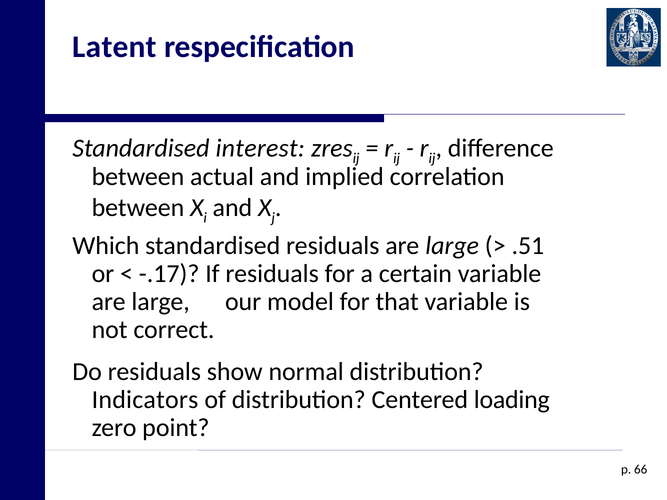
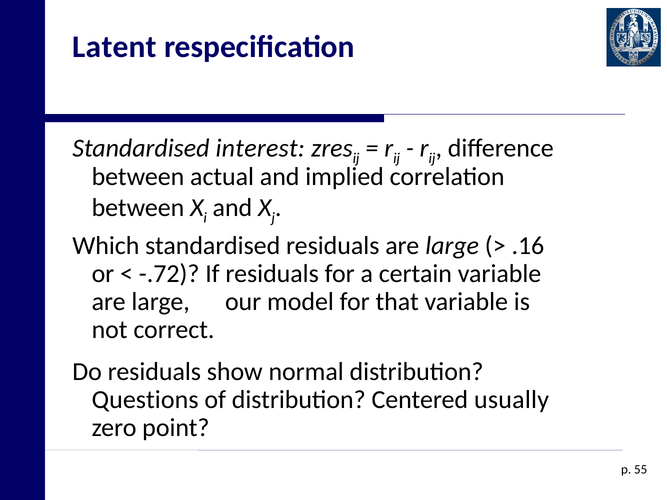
.51: .51 -> .16 (528, 246)
-.17: -.17 -> -.72 (169, 274)
Indicators: Indicators -> Questions (145, 400)
loading: loading -> usually (512, 400)
66: 66 -> 55 (641, 470)
